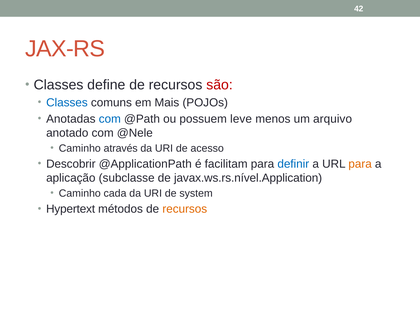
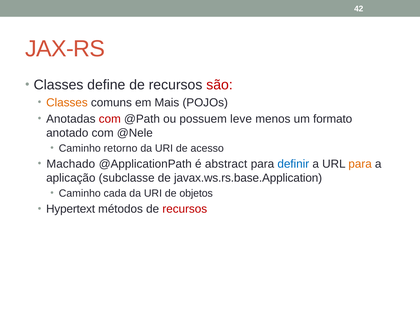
Classes colour: blue -> orange (67, 103)
com colour: blue -> red (110, 119)
arquivo: arquivo -> formato (333, 119)
através: através -> retorno (121, 148)
Descobrir: Descobrir -> Machado (71, 164)
facilitam: facilitam -> abstract (226, 164)
javax.ws.rs.nível.Application: javax.ws.rs.nível.Application -> javax.ws.rs.base.Application (248, 178)
system: system -> objetos (196, 193)
recursos colour: orange -> red (185, 209)
